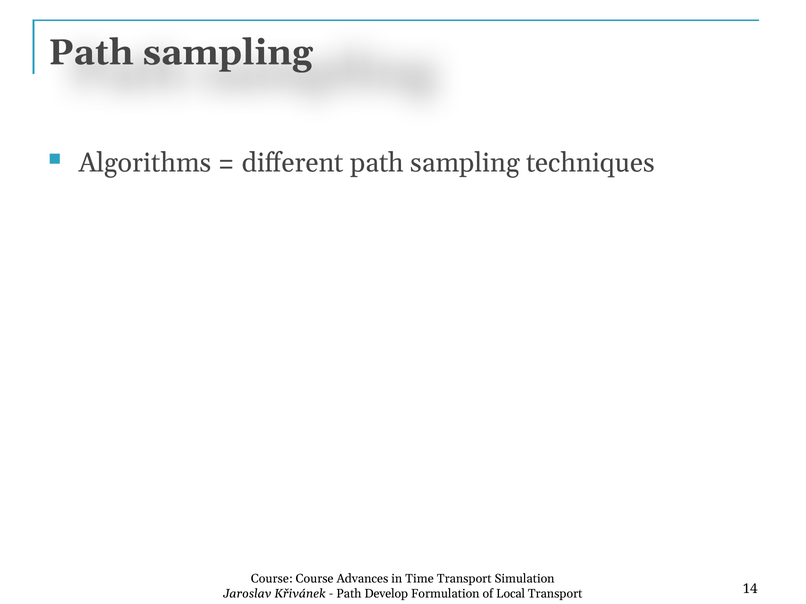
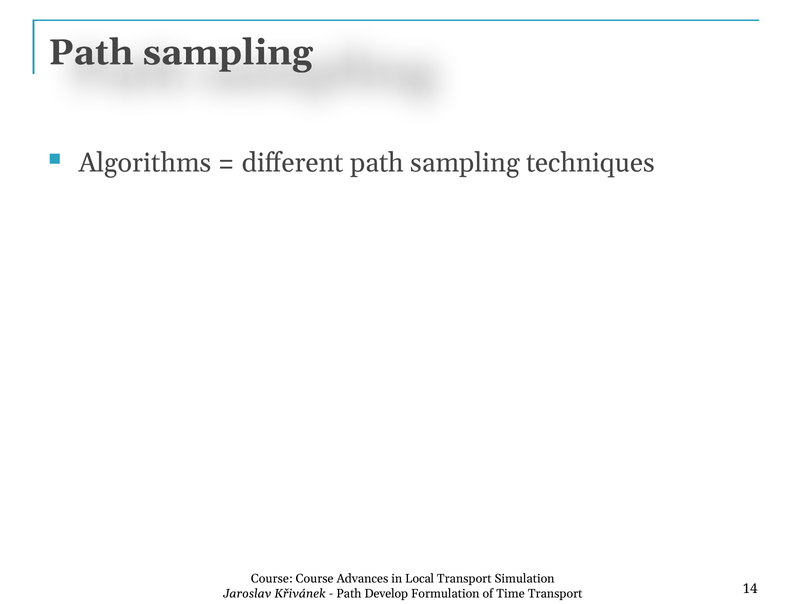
Time: Time -> Local (420, 579)
Local: Local -> Time (511, 594)
